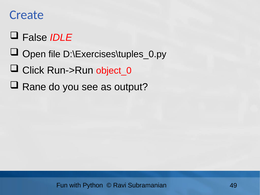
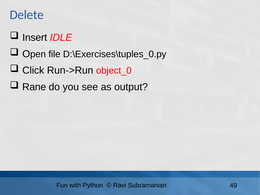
Create: Create -> Delete (27, 15)
False: False -> Insert (35, 37)
